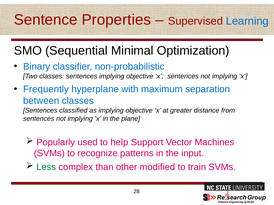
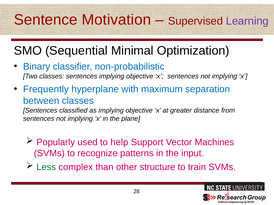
Properties: Properties -> Motivation (116, 20)
Learning colour: blue -> purple (247, 21)
modified: modified -> structure (157, 168)
